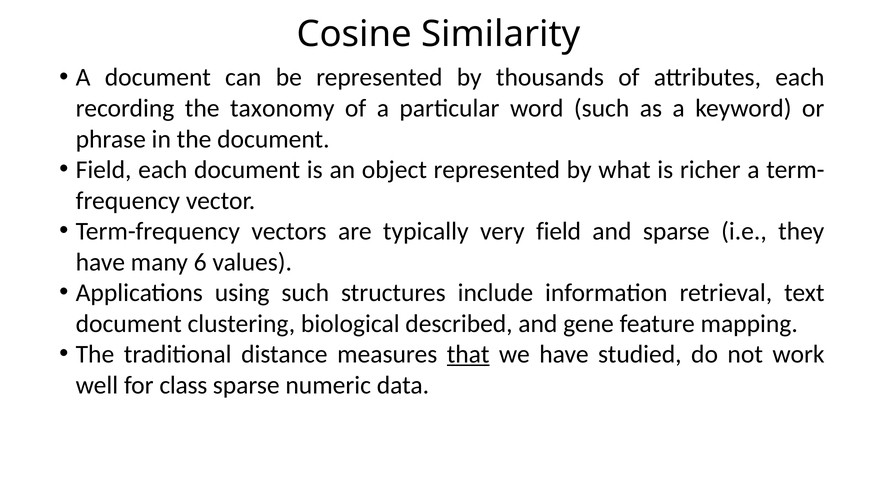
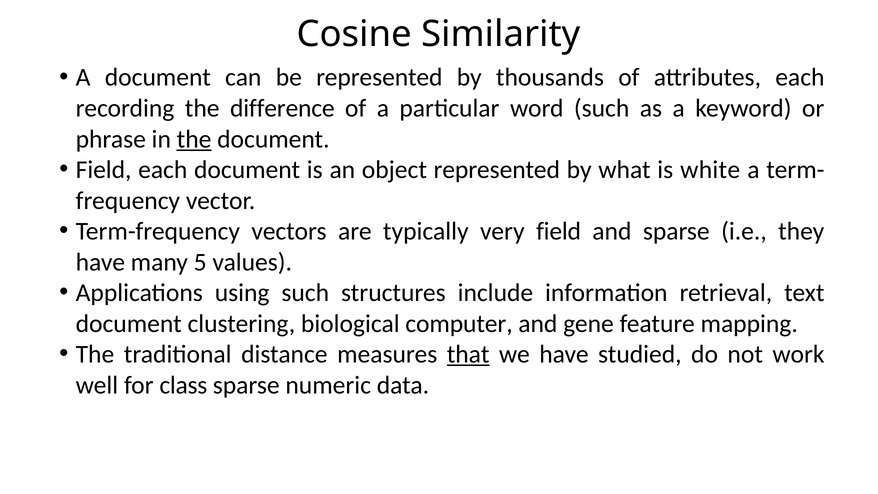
taxonomy: taxonomy -> difference (282, 108)
the underline: none -> present (194, 139)
richer: richer -> white (710, 170)
6: 6 -> 5 (200, 262)
described: described -> computer (459, 323)
